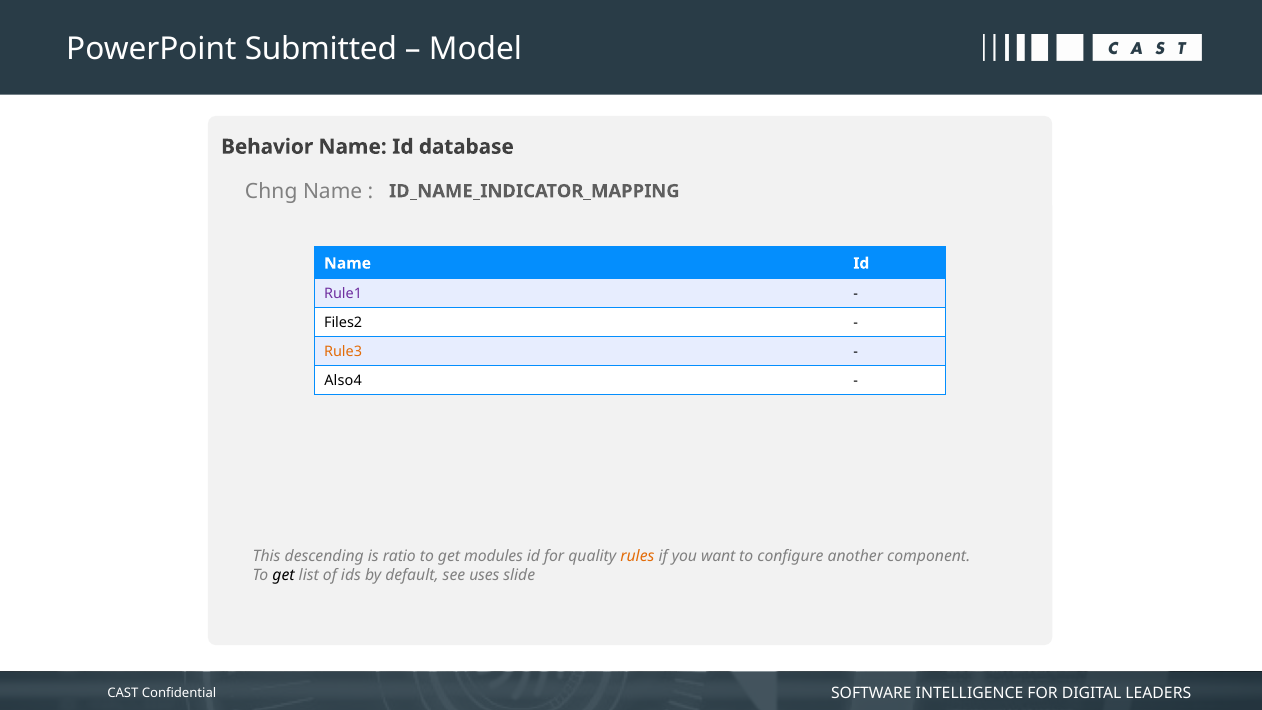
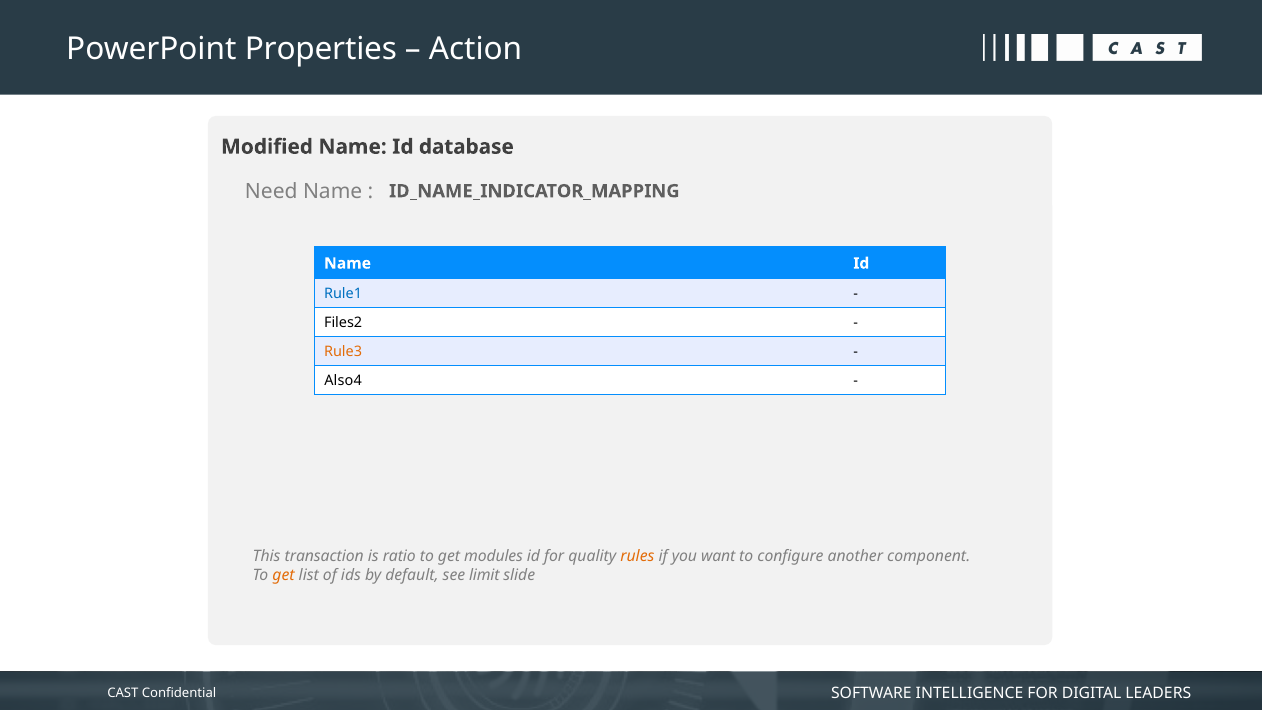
Submitted: Submitted -> Properties (321, 49)
Model: Model -> Action (476, 49)
Behavior: Behavior -> Modified (267, 147)
Chng: Chng -> Need (271, 191)
Rule1 colour: purple -> blue (343, 293)
descending: descending -> transaction (324, 556)
get colour: black -> orange (283, 575)
uses: uses -> limit (484, 575)
